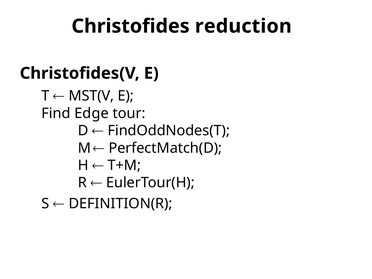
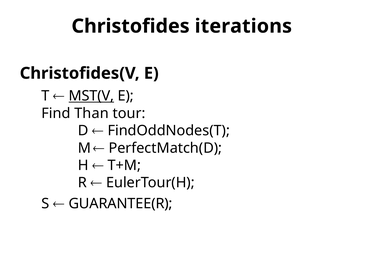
reduction: reduction -> iterations (243, 26)
MST(V underline: none -> present (91, 96)
Edge: Edge -> Than (91, 113)
DEFINITION(R: DEFINITION(R -> GUARANTEE(R (121, 204)
